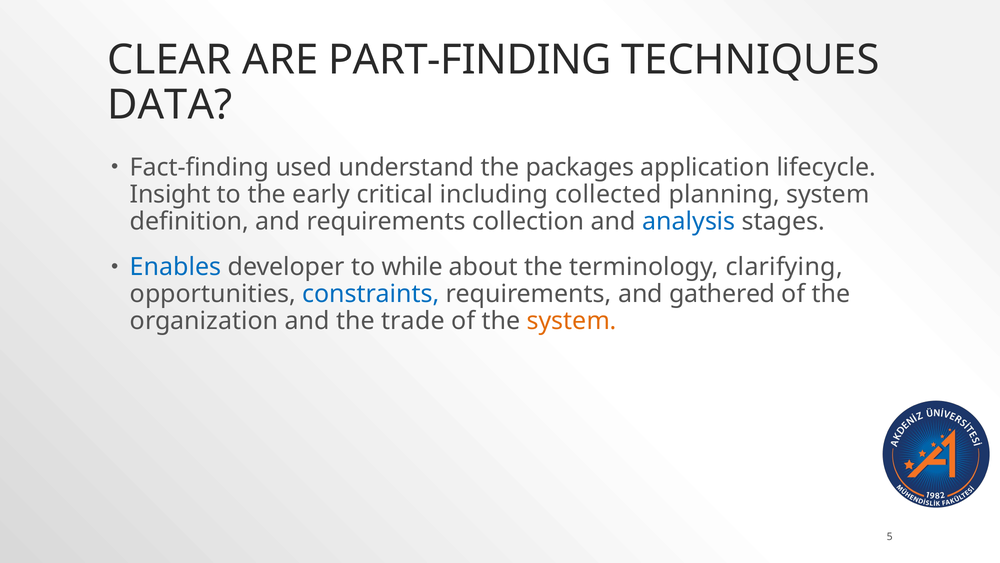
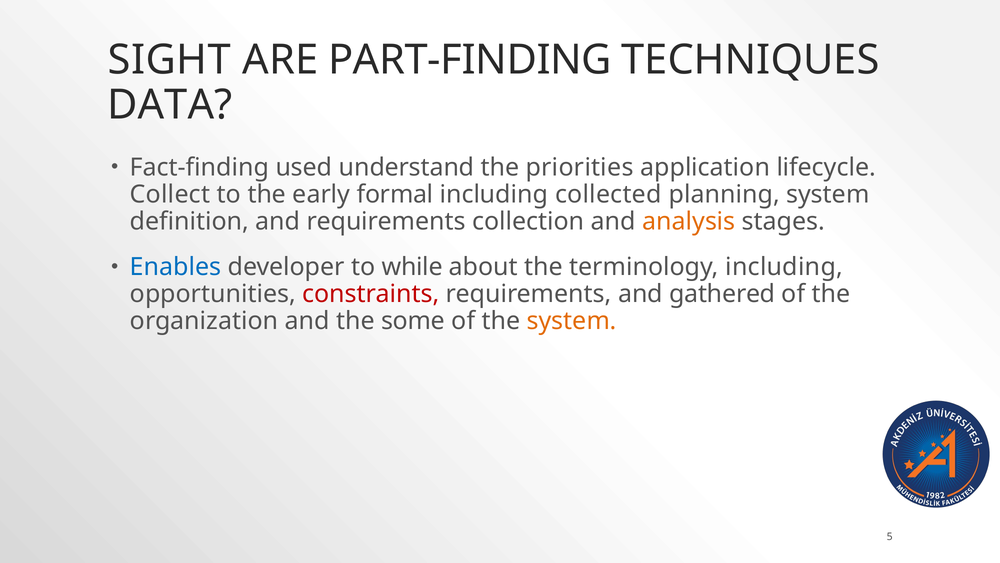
CLEAR: CLEAR -> SIGHT (169, 60)
packages: packages -> priorities (580, 167)
Insight: Insight -> Collect (170, 194)
critical: critical -> formal (395, 194)
analysis colour: blue -> orange (689, 221)
terminology clarifying: clarifying -> including (784, 267)
constraints colour: blue -> red (371, 294)
trade: trade -> some (413, 321)
